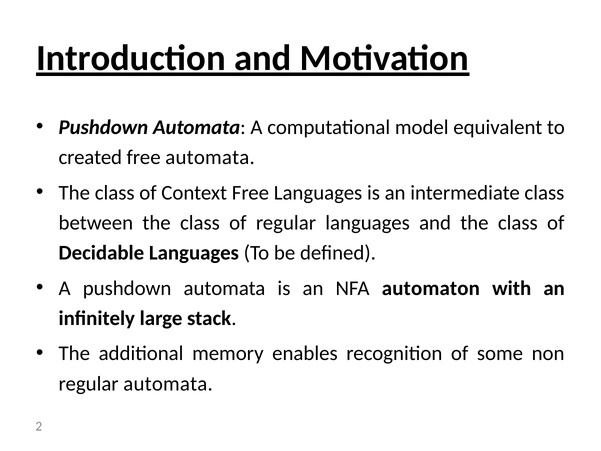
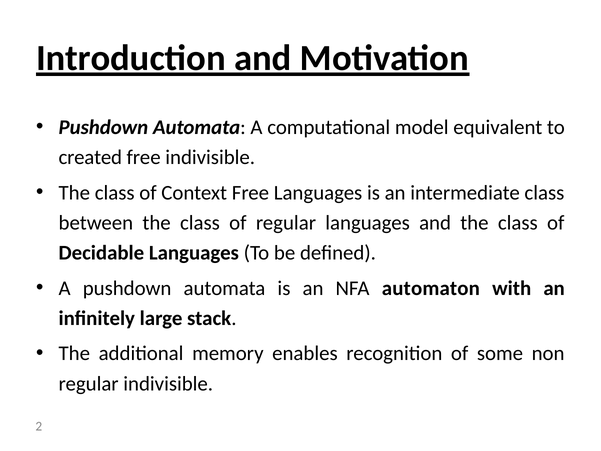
free automata: automata -> indivisible (210, 157)
regular automata: automata -> indivisible (168, 383)
